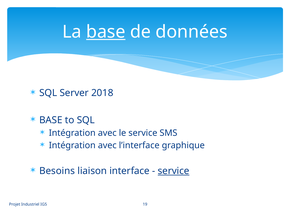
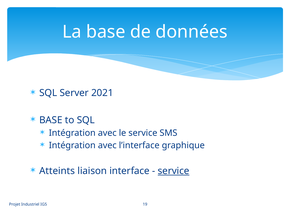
base underline: present -> none (106, 32)
2018: 2018 -> 2021 (102, 93)
Besoins: Besoins -> Atteints (57, 171)
